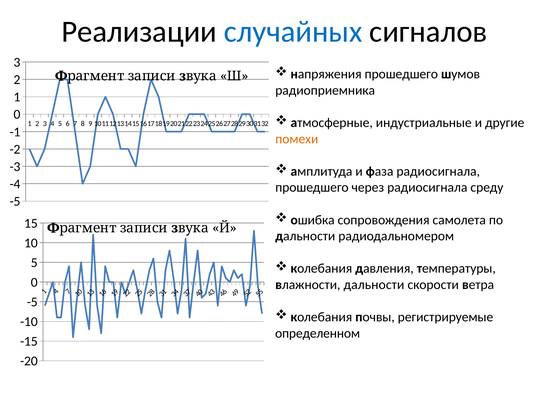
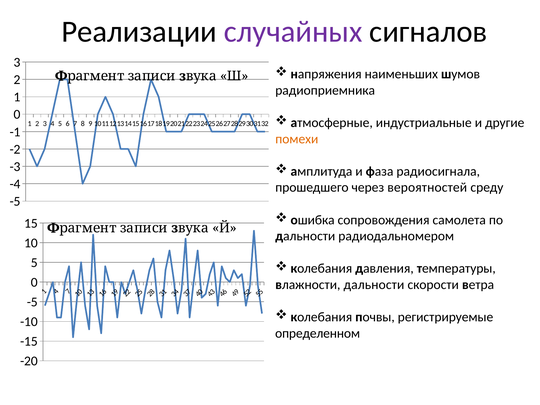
случайных colour: blue -> purple (293, 32)
напряжения прошедшего: прошедшего -> наименьших (401, 74)
через радиосигнала: радиосигнала -> вероятностей (427, 187)
